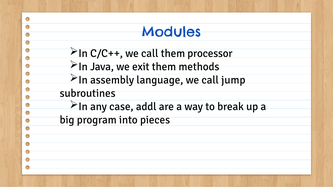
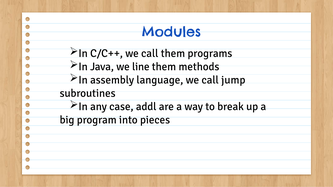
processor: processor -> programs (210, 53)
exit: exit -> line (141, 67)
